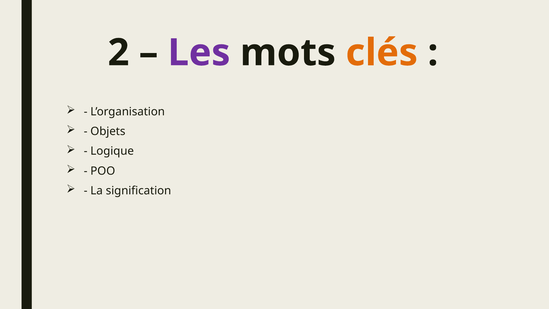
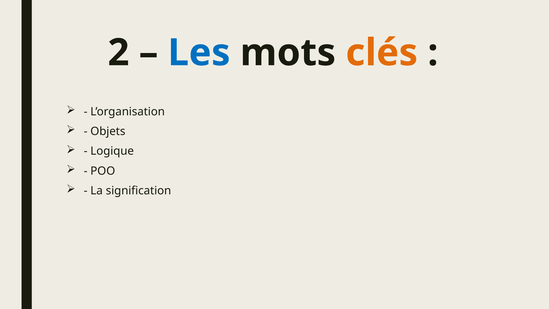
Les colour: purple -> blue (199, 53)
